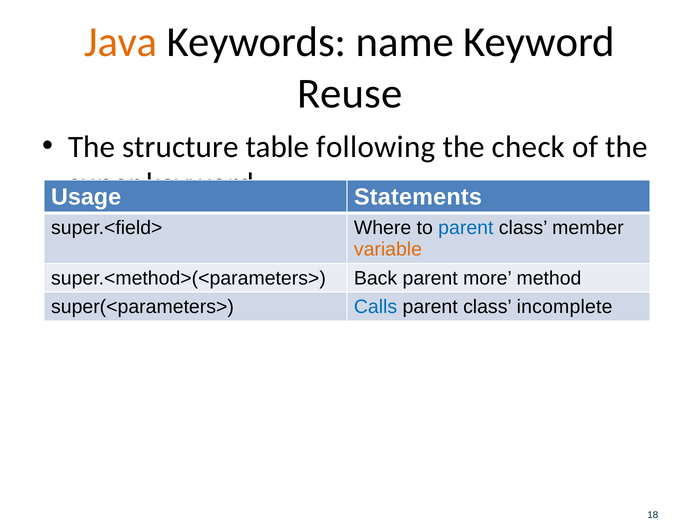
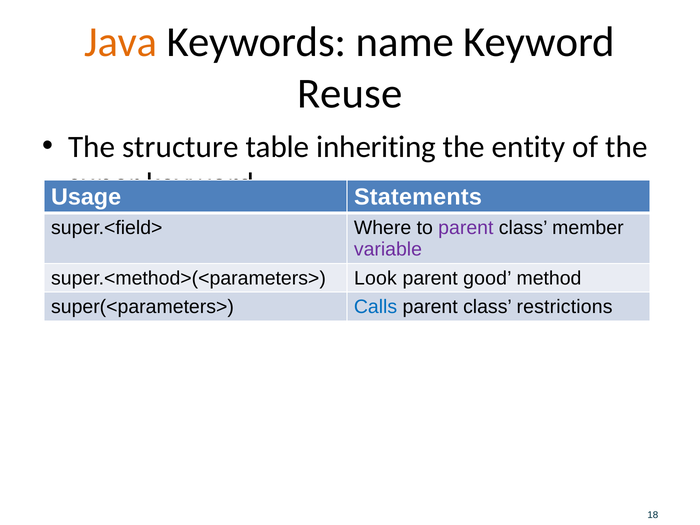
following: following -> inheriting (376, 147)
check: check -> entity (529, 147)
parent colour: blue -> purple (466, 228)
variable colour: orange -> purple (388, 249)
Back: Back -> Look (375, 278)
more: more -> good (487, 278)
incomplete: incomplete -> restrictions (565, 307)
